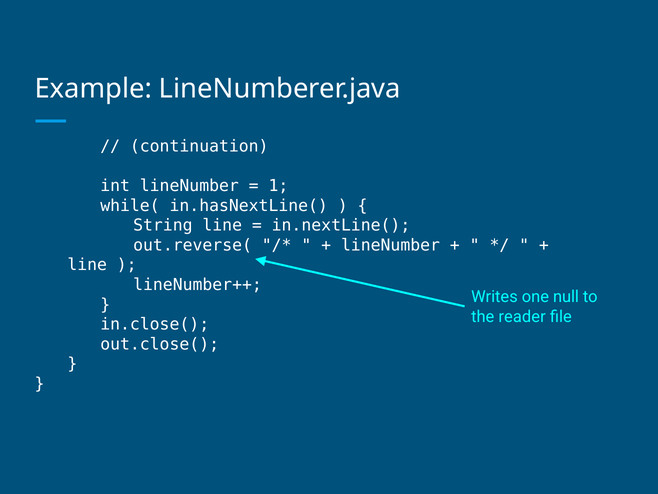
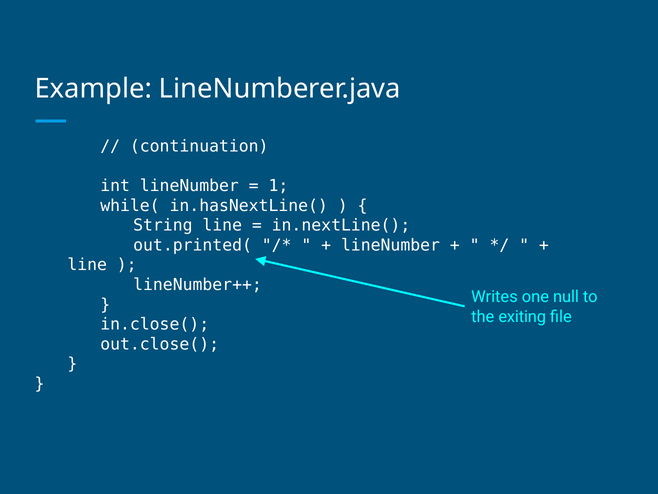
out.reverse(: out.reverse( -> out.printed( (193, 245)
reader: reader -> exiting (522, 316)
